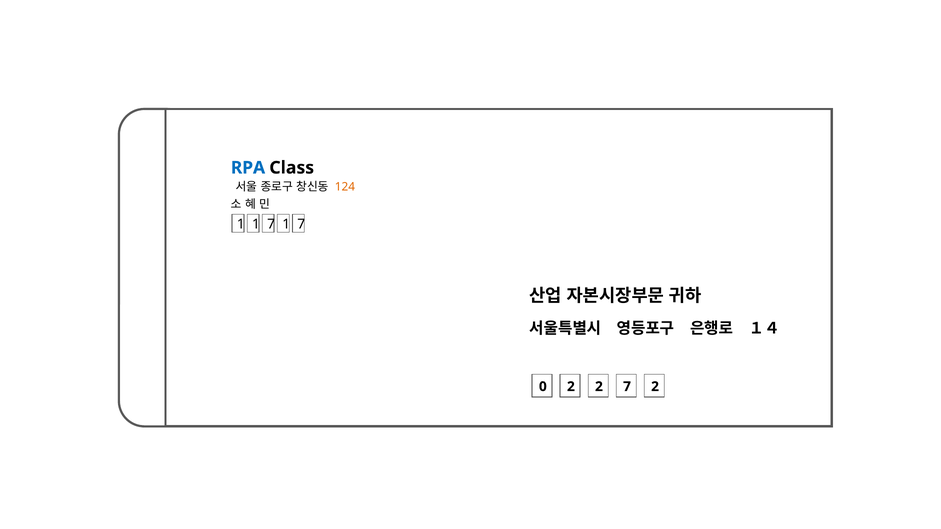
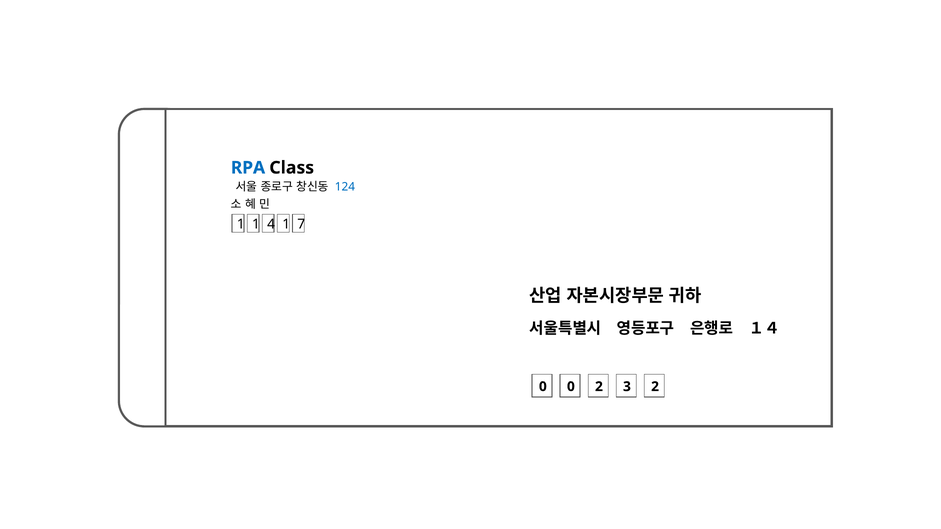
124 colour: orange -> blue (345, 187)
1 1 7: 7 -> 4 (271, 224)
0 2: 2 -> 0 (571, 387)
2 7: 7 -> 3 (627, 387)
